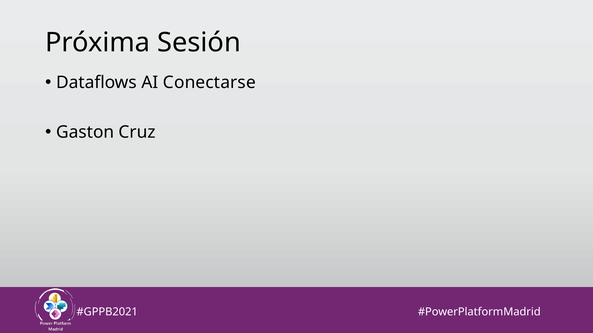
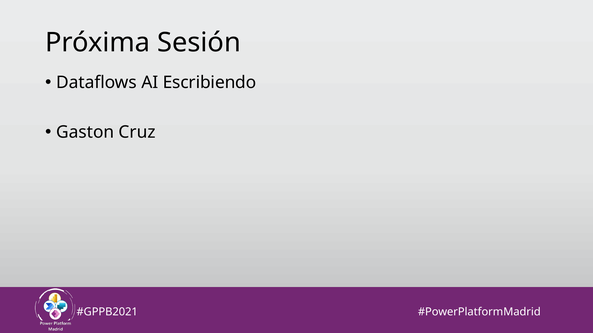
Conectarse: Conectarse -> Escribiendo (209, 83)
